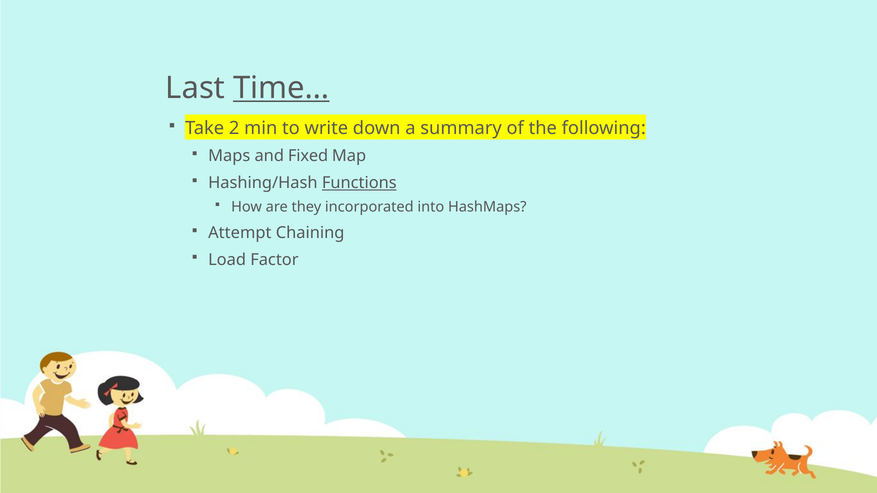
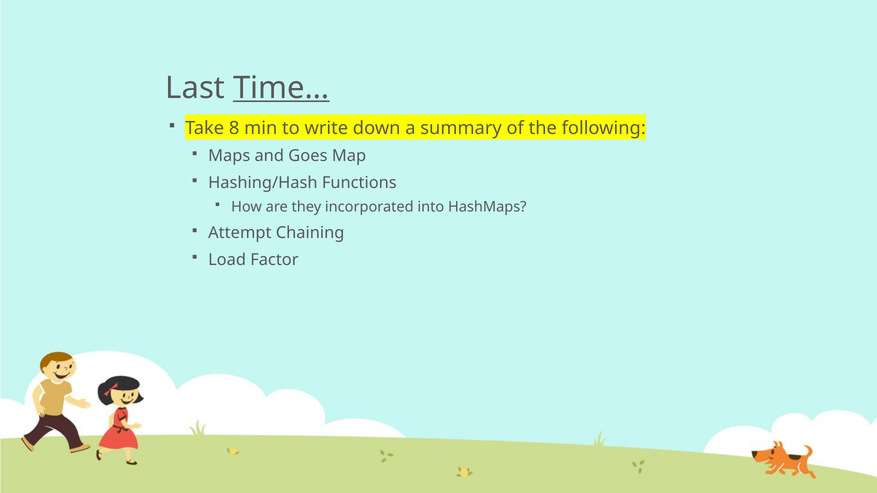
2: 2 -> 8 (234, 128)
Fixed: Fixed -> Goes (308, 156)
Functions underline: present -> none (359, 183)
